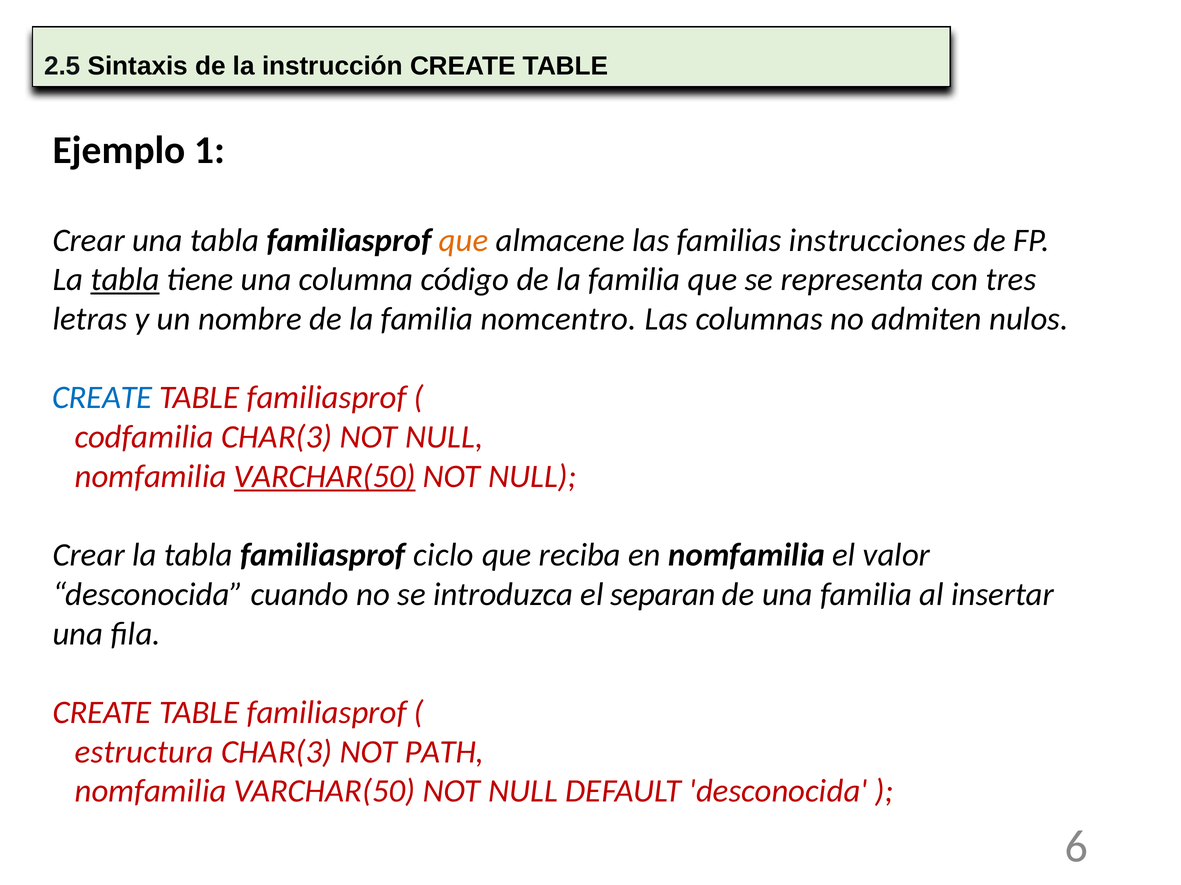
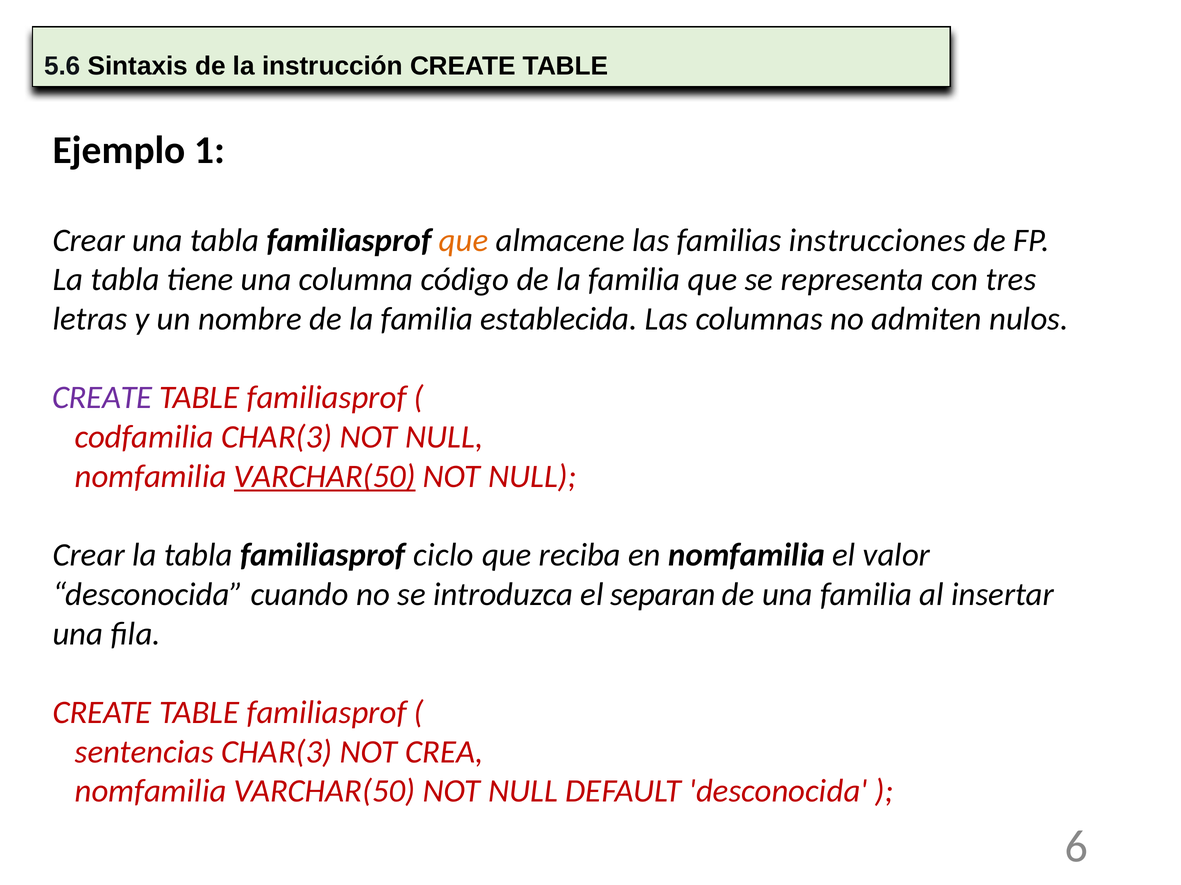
2.5: 2.5 -> 5.6 (62, 66)
tabla underline: present -> none (125, 280)
nomcentro: nomcentro -> establecida (559, 319)
CREATE colour: blue -> purple (102, 398)
estructura: estructura -> sentencias (144, 752)
PATH: PATH -> CREA (444, 752)
